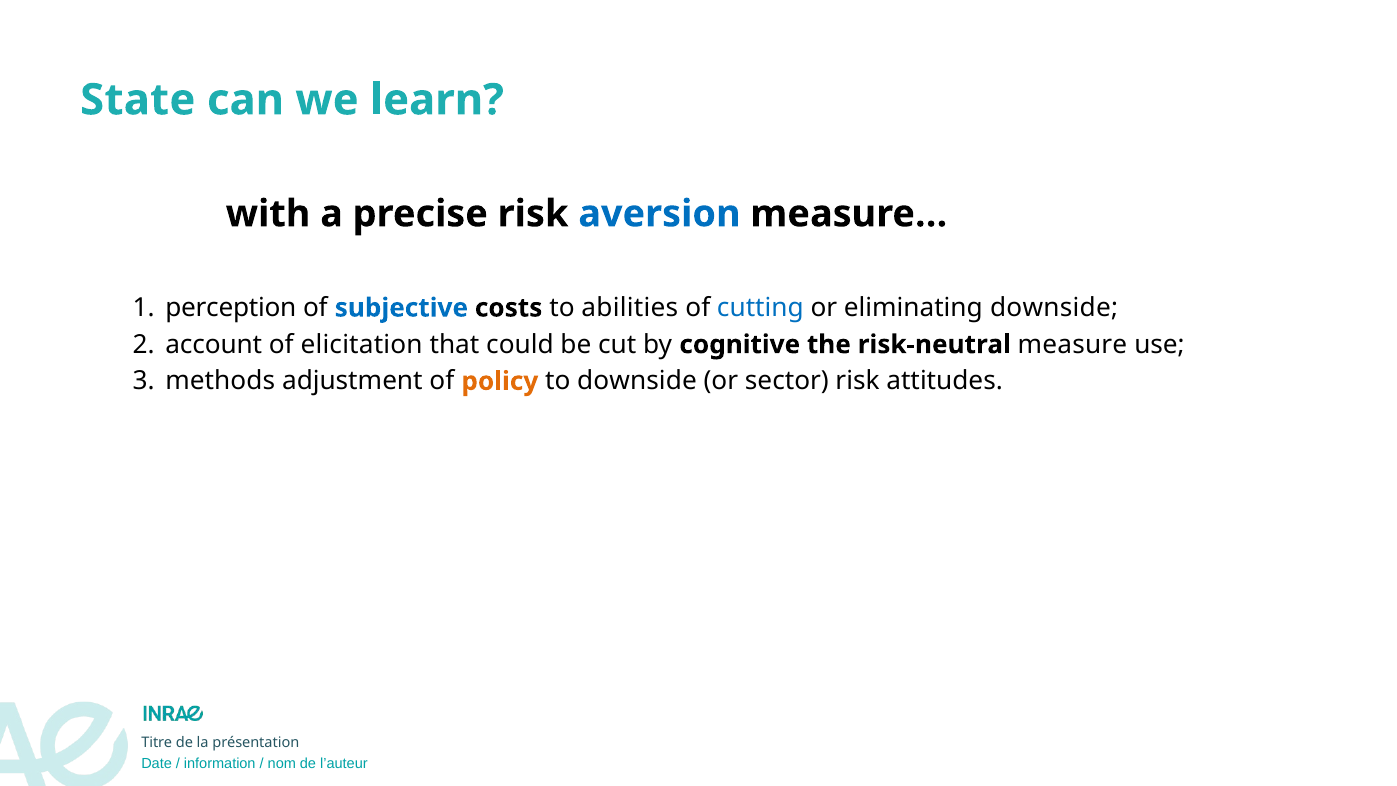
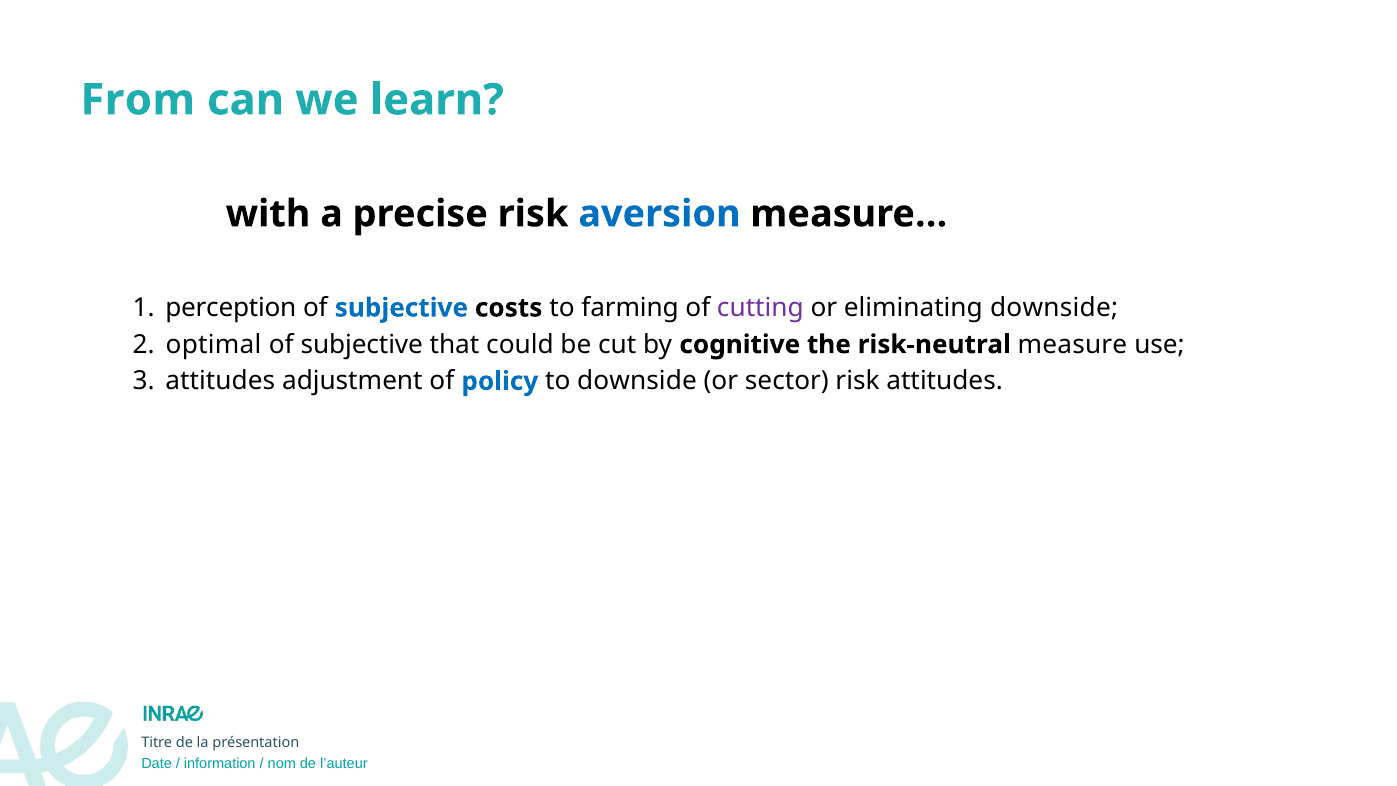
State: State -> From (138, 100)
abilities: abilities -> farming (630, 308)
cutting colour: blue -> purple (760, 308)
account: account -> optimal (214, 345)
elicitation: elicitation -> subjective (362, 345)
methods: methods -> attitudes (220, 381)
policy colour: orange -> blue (500, 381)
